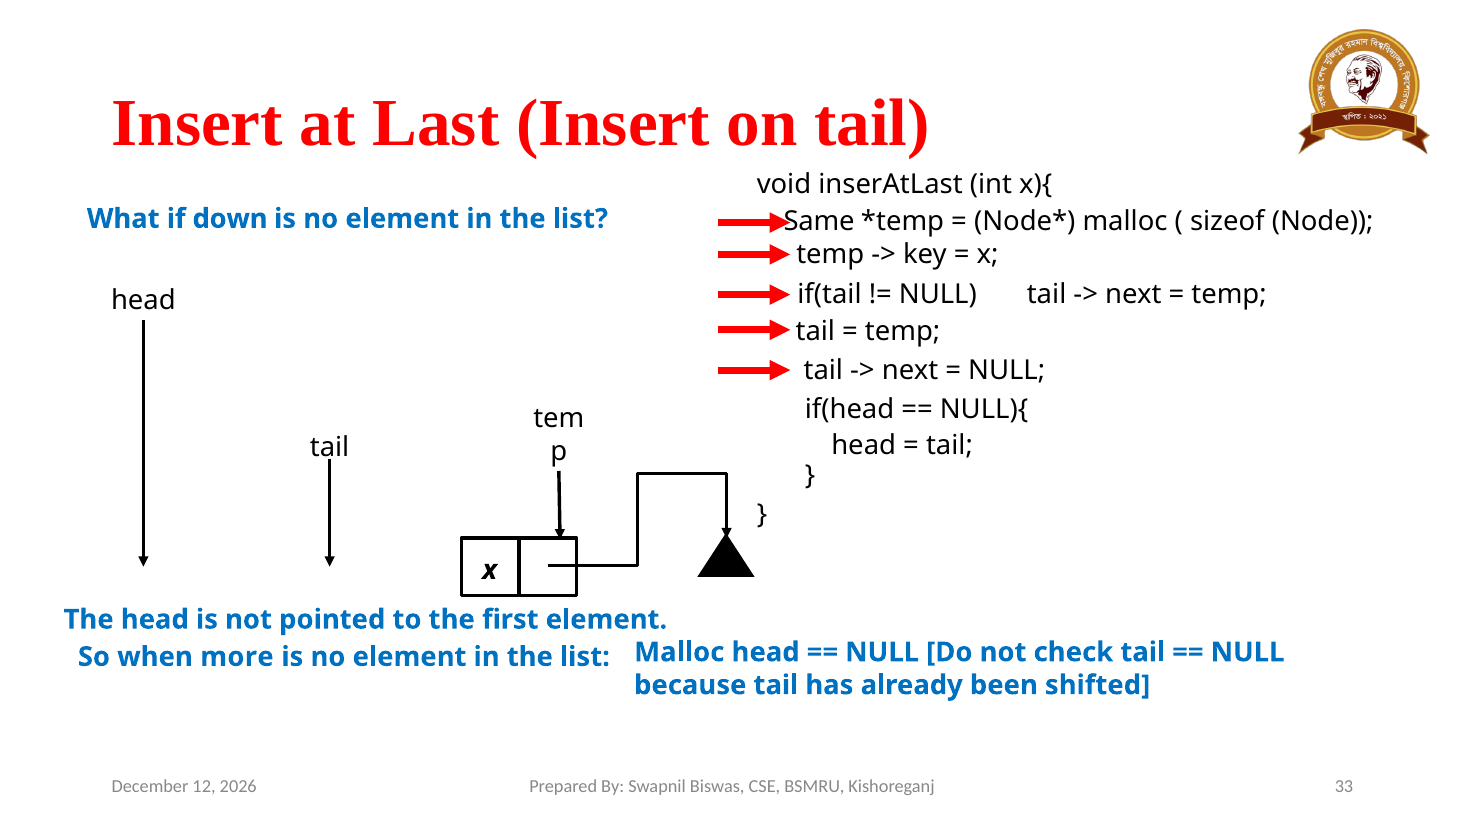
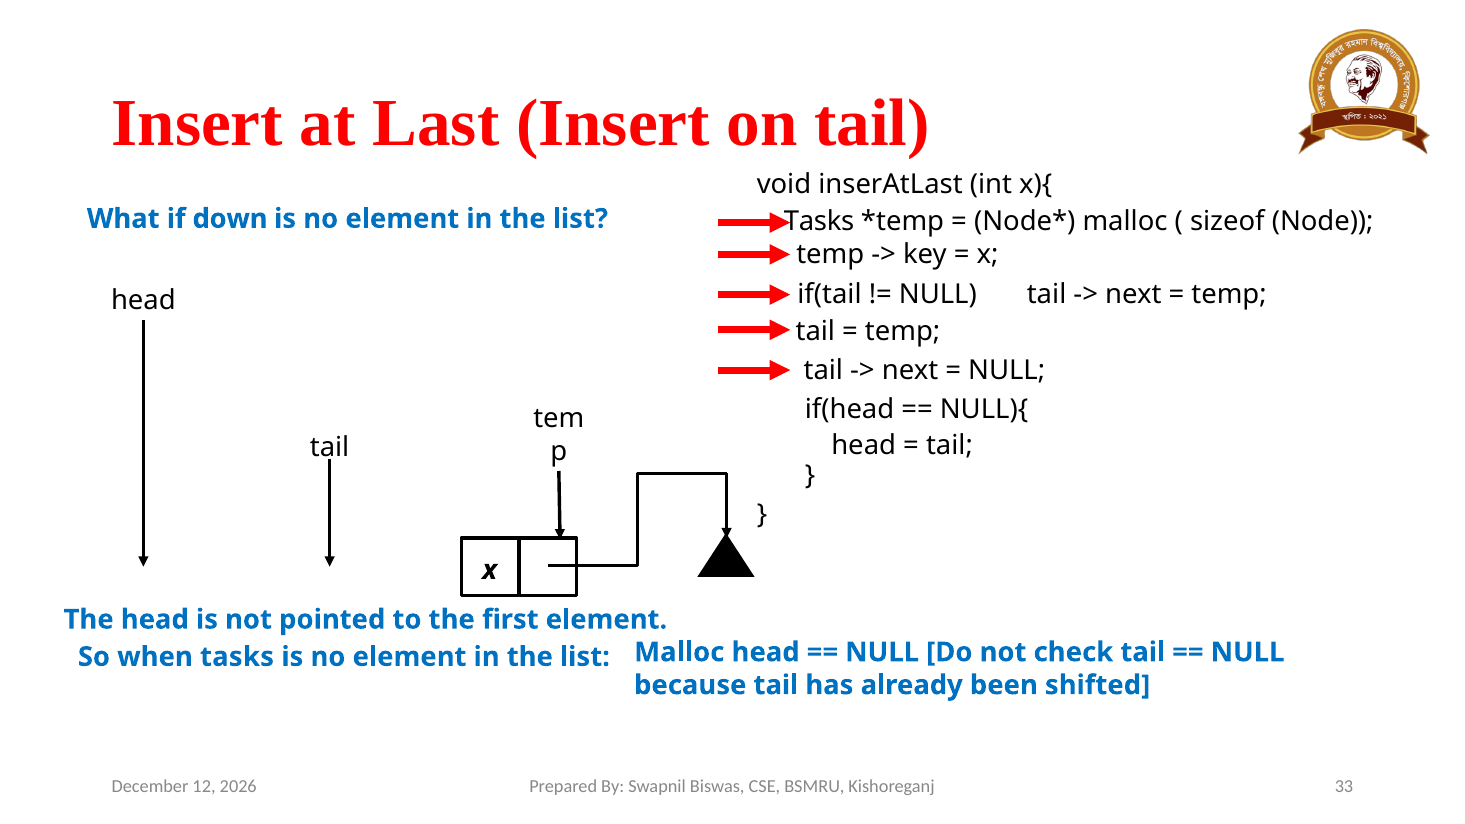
Same: Same -> Tasks (819, 222)
when more: more -> tasks (237, 657)
